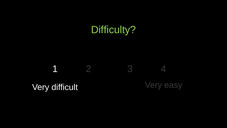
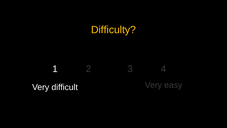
Difficulty colour: light green -> yellow (113, 30)
